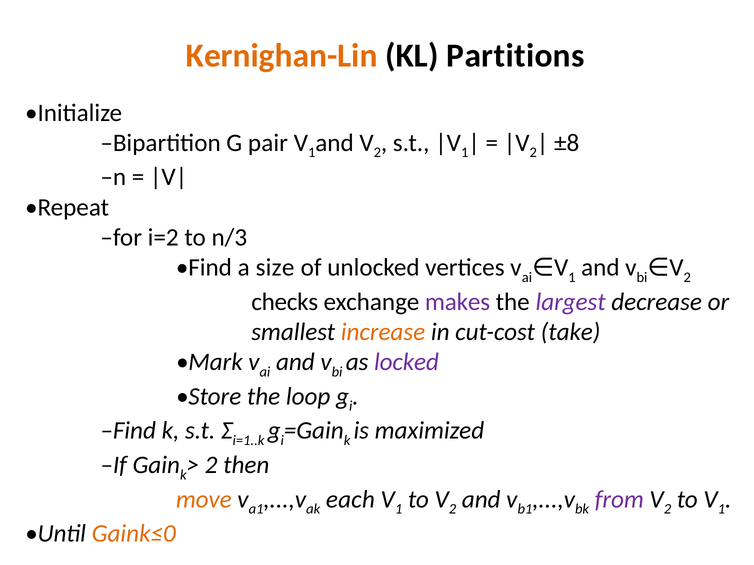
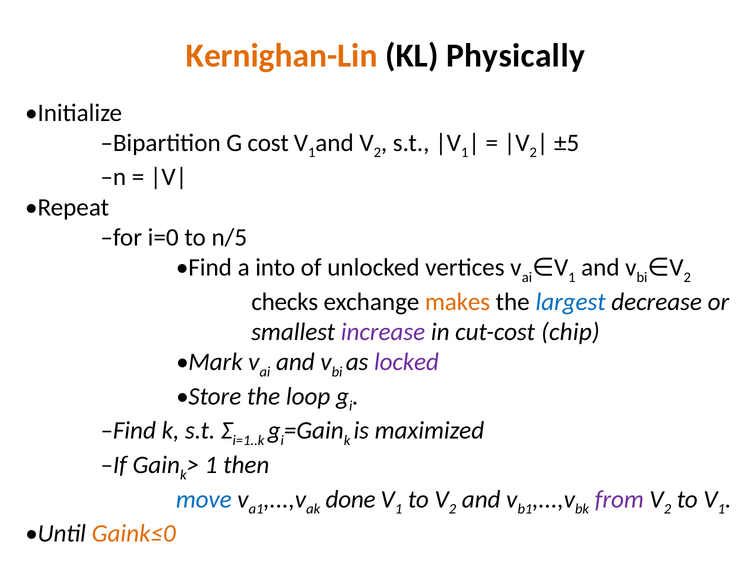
Partitions: Partitions -> Physically (515, 56)
pair: pair -> cost (268, 143)
±8: ±8 -> ±5 (567, 143)
i=2: i=2 -> i=0 (163, 238)
n/3: n/3 -> n/5 (229, 238)
size: size -> into (275, 268)
makes colour: purple -> orange (458, 302)
largest colour: purple -> blue (571, 302)
increase colour: orange -> purple (383, 332)
take: take -> chip (570, 332)
2: 2 -> 1 (211, 465)
move colour: orange -> blue (204, 500)
each: each -> done (351, 500)
